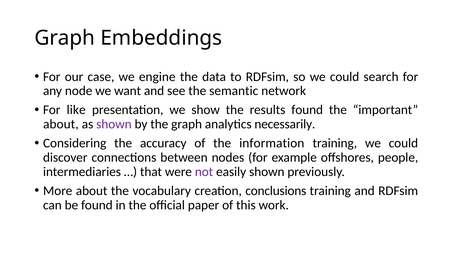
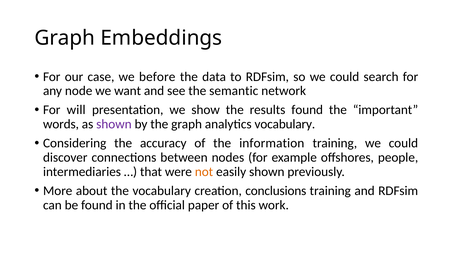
engine: engine -> before (157, 77)
like: like -> will (76, 110)
about: about -> words (61, 124)
analytics necessarily: necessarily -> vocabulary (285, 124)
not colour: purple -> orange (204, 172)
